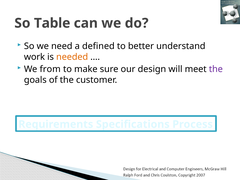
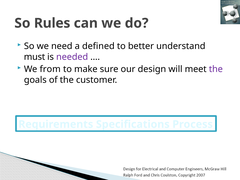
Table: Table -> Rules (52, 23)
work: work -> must (34, 57)
needed colour: orange -> purple (72, 57)
